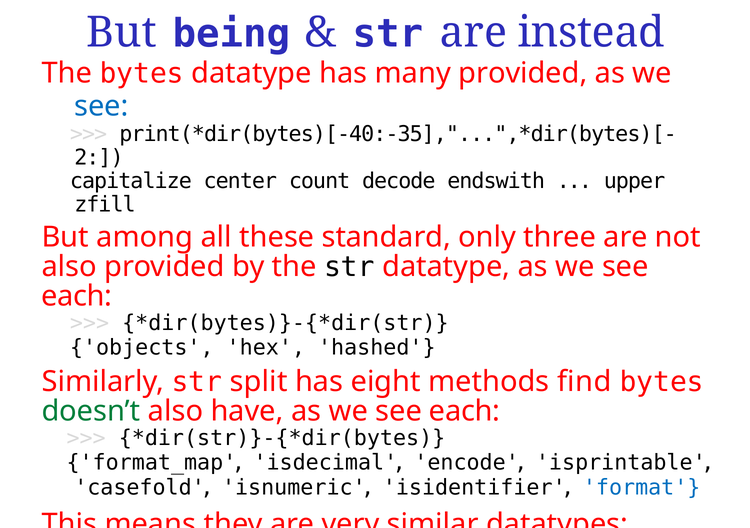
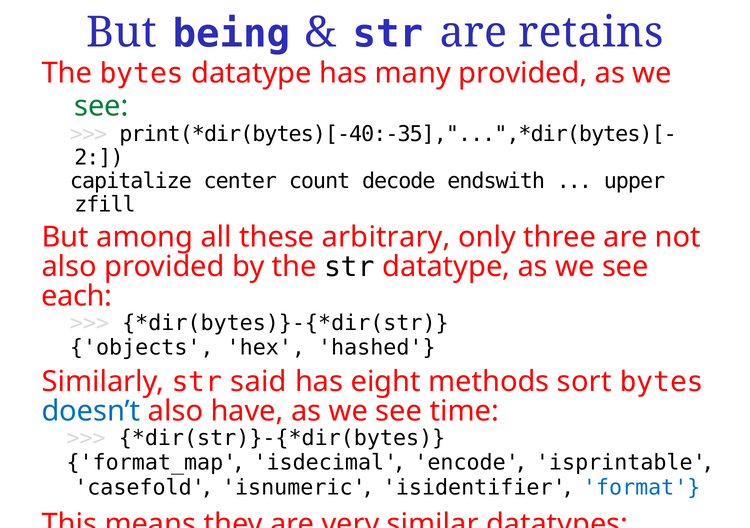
instead: instead -> retains (591, 33)
see colour: blue -> green (101, 106)
standard: standard -> arbitrary (386, 237)
split: split -> said (259, 382)
find: find -> sort (584, 382)
doesn’t colour: green -> blue (91, 411)
each: each -> time (464, 411)
